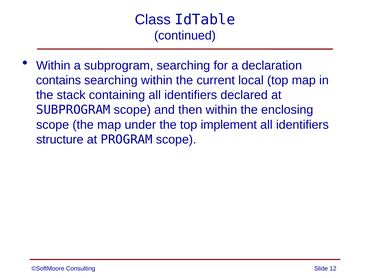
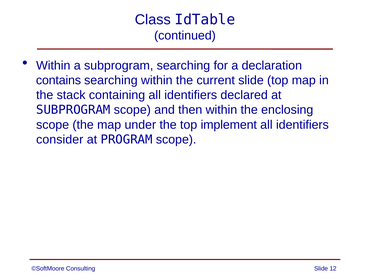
current local: local -> slide (251, 80)
structure: structure -> consider (60, 139)
